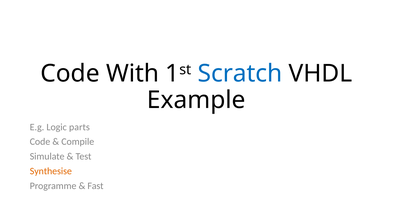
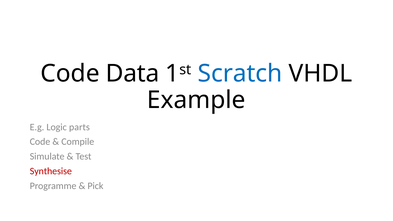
With: With -> Data (133, 74)
Synthesise colour: orange -> red (51, 171)
Fast: Fast -> Pick (95, 186)
